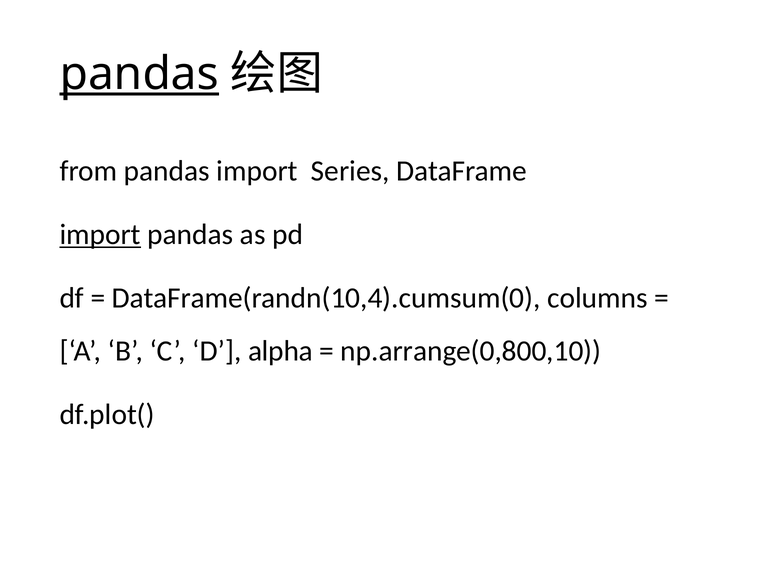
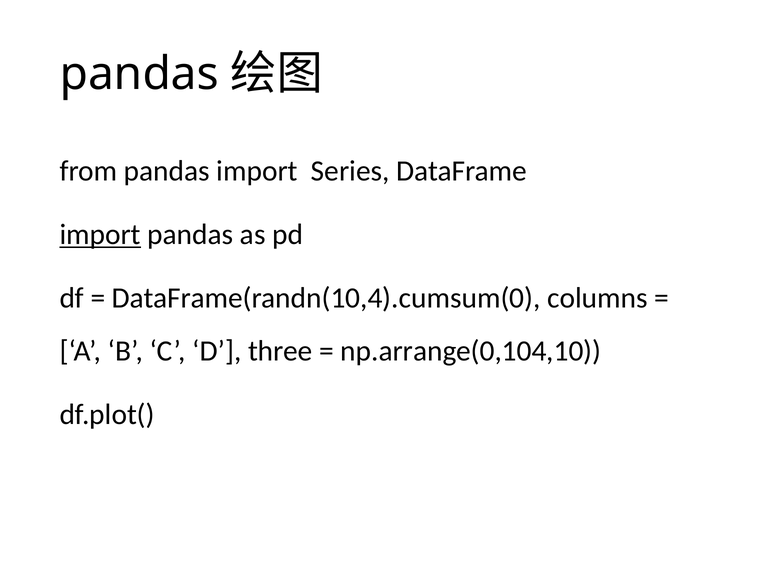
pandas underline: present -> none (139, 74)
alpha: alpha -> three (280, 351)
np.arrange(0,800,10: np.arrange(0,800,10 -> np.arrange(0,104,10 (471, 351)
